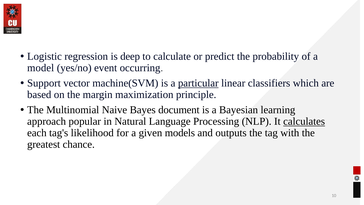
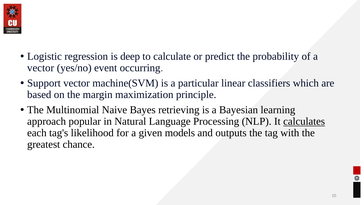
model: model -> vector (41, 68)
particular underline: present -> none (198, 83)
document: document -> retrieving (179, 110)
